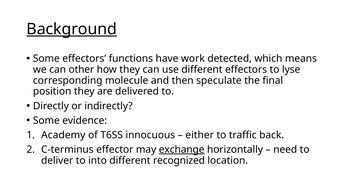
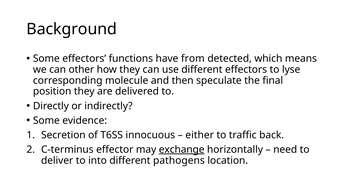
Background underline: present -> none (72, 29)
work: work -> from (193, 59)
Academy: Academy -> Secretion (63, 135)
recognized: recognized -> pathogens (179, 161)
